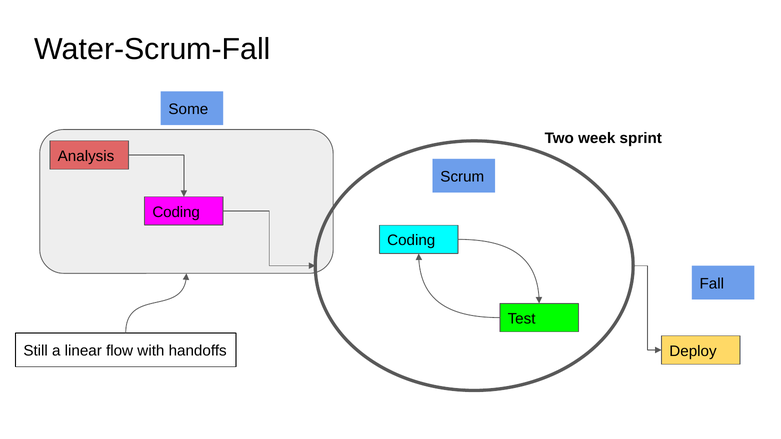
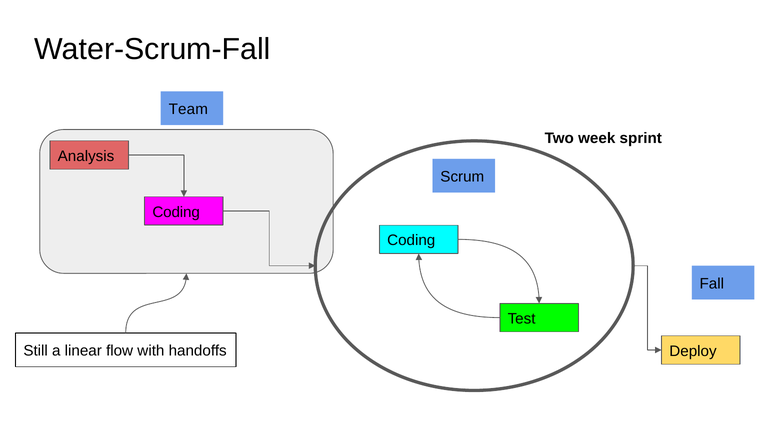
Some: Some -> Team (188, 109)
